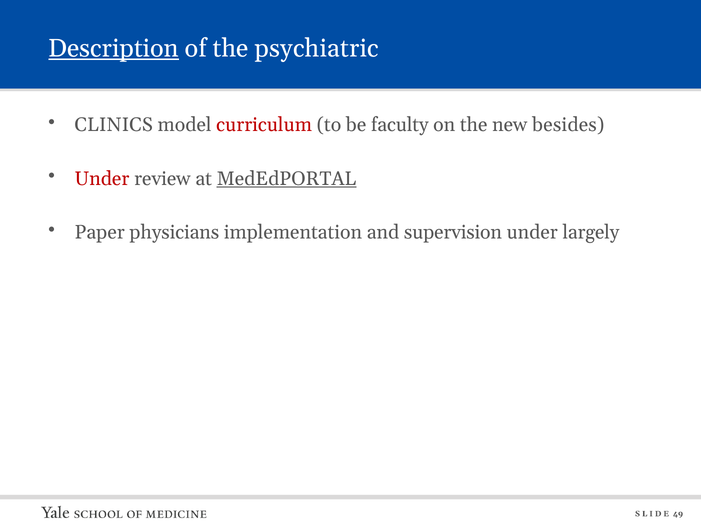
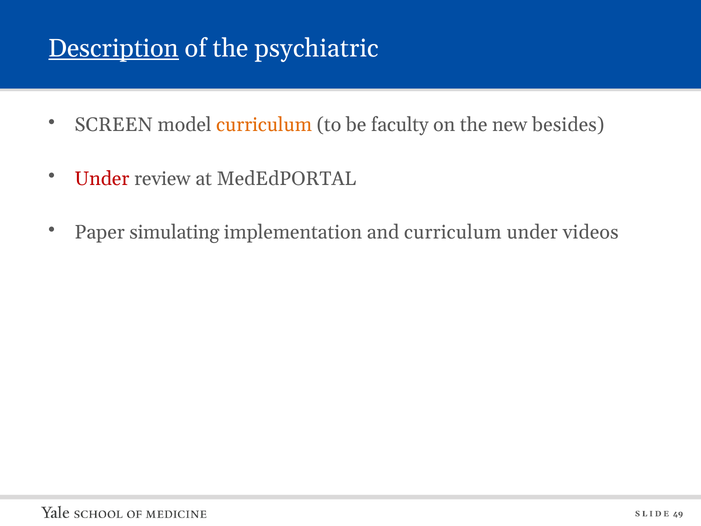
CLINICS: CLINICS -> SCREEN (114, 125)
curriculum colour: red -> orange (264, 125)
MedEdPORTAL underline: present -> none (286, 179)
physicians: physicians -> simulating (174, 232)
and supervision: supervision -> curriculum (453, 232)
largely: largely -> videos (591, 232)
